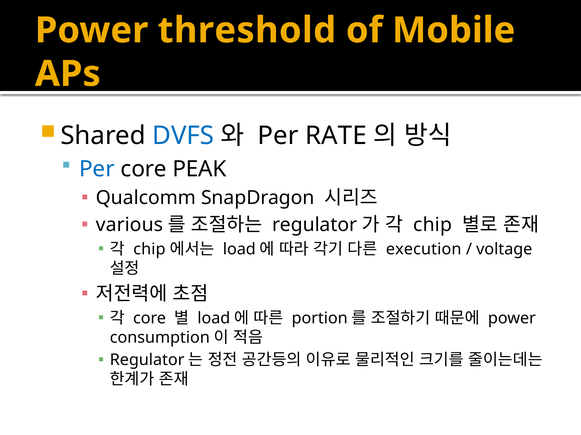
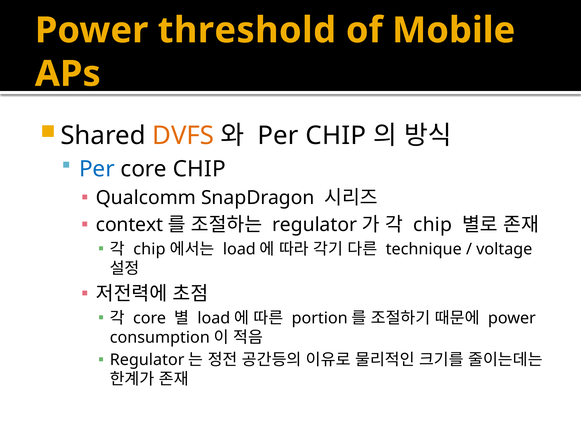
DVFS colour: blue -> orange (183, 136)
Per RATE: RATE -> CHIP (336, 136)
core PEAK: PEAK -> CHIP (199, 169)
various: various -> context (130, 225)
execution: execution -> technique (424, 250)
